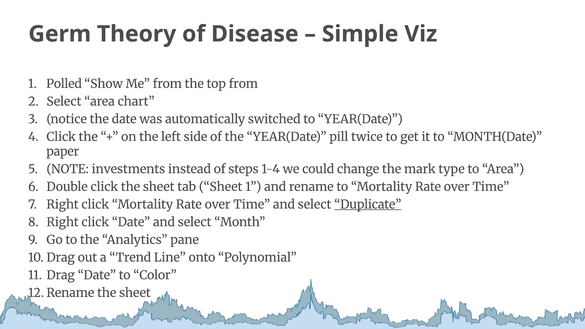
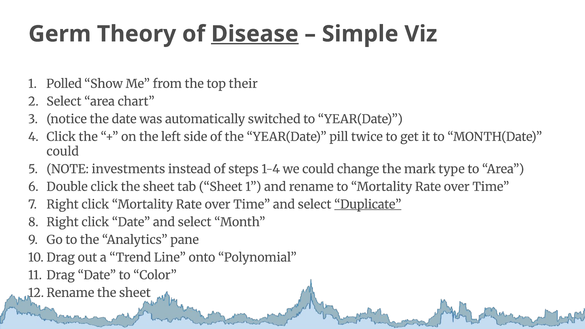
Disease underline: none -> present (255, 34)
top from: from -> their (243, 84)
paper: paper -> could (63, 152)
